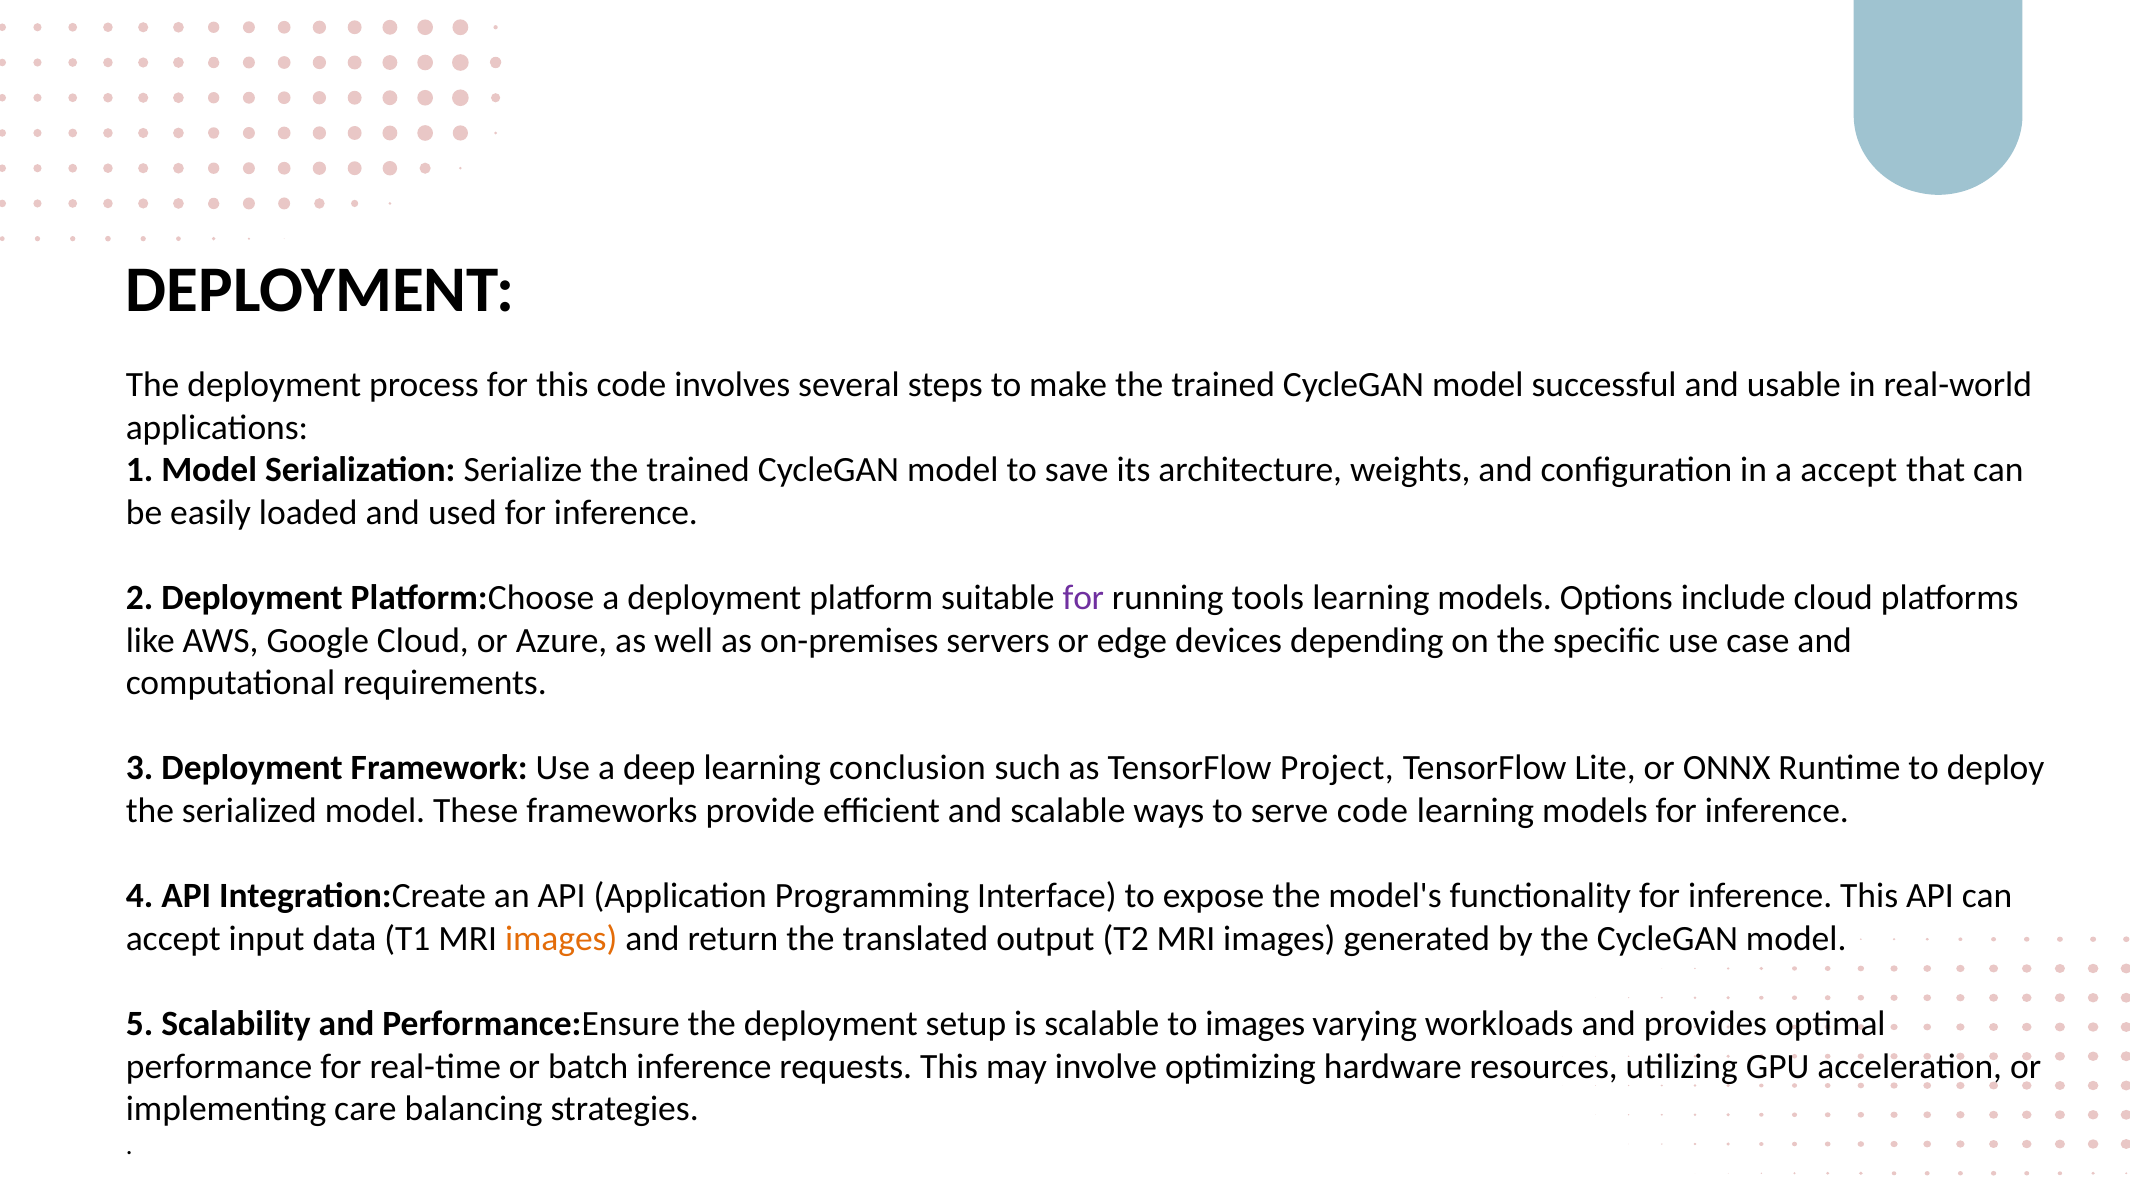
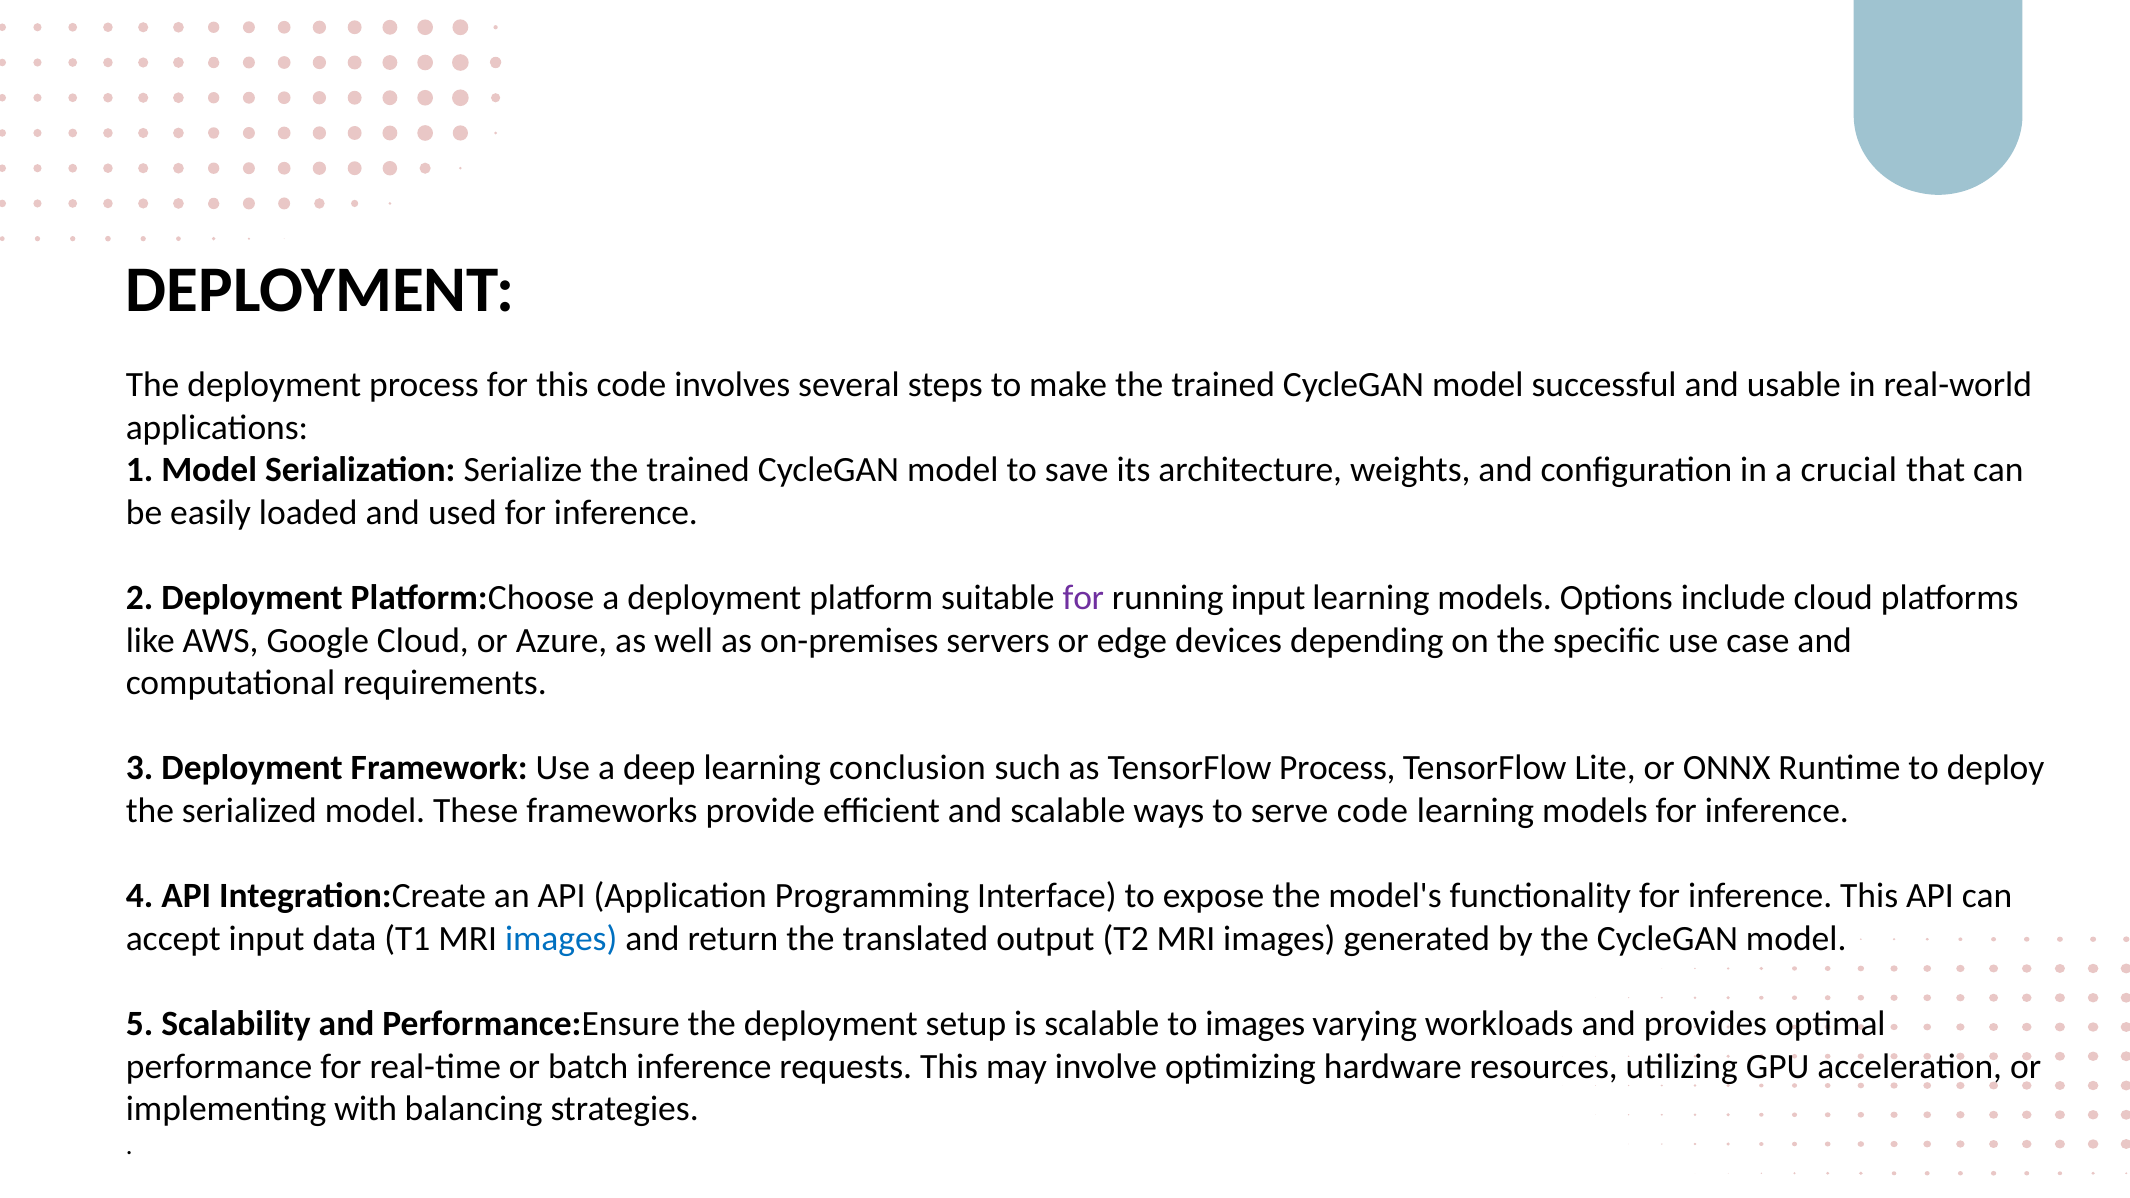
a accept: accept -> crucial (1849, 470)
running tools: tools -> input (1268, 598)
TensorFlow Project: Project -> Process (1337, 768)
images colour: orange -> blue (561, 939)
care: care -> with (366, 1109)
